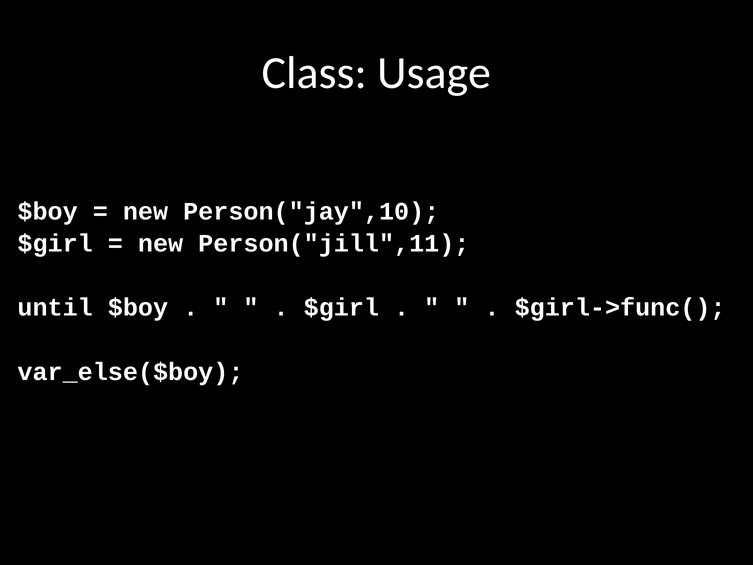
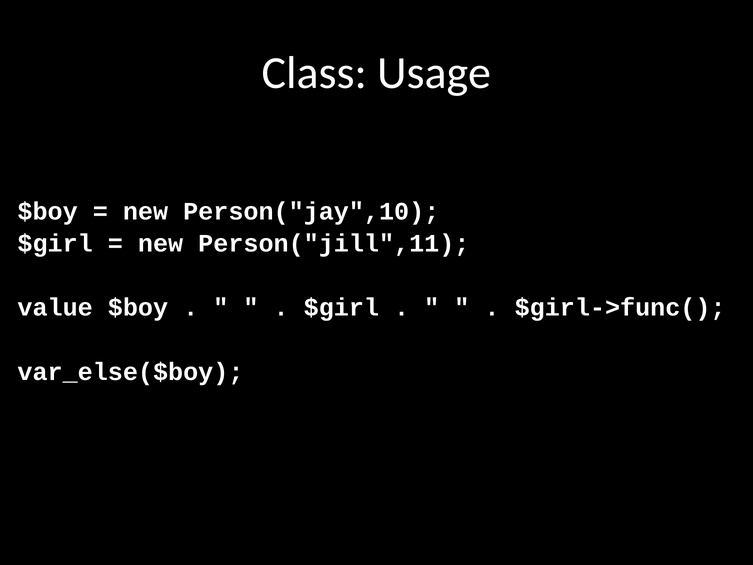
until: until -> value (55, 308)
